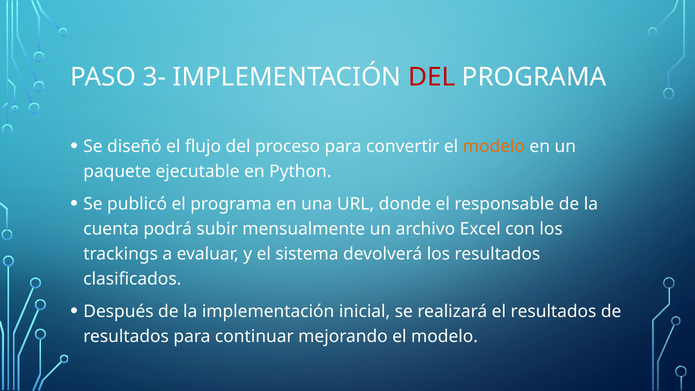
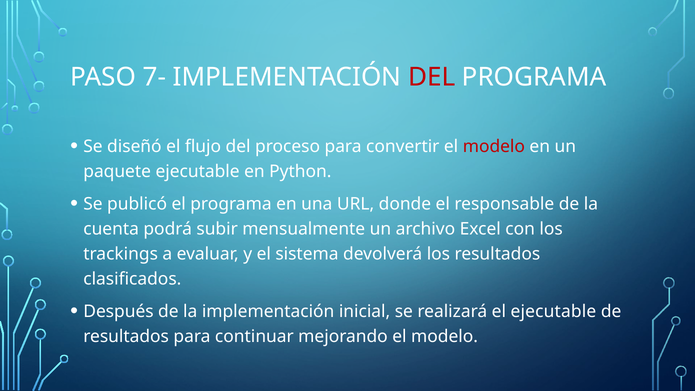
3-: 3- -> 7- (154, 77)
modelo colour: orange -> red (494, 147)
el resultados: resultados -> ejecutable (553, 311)
